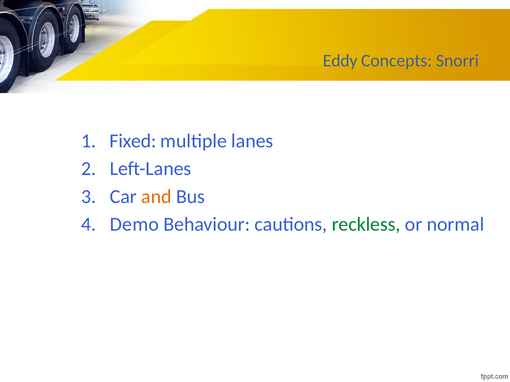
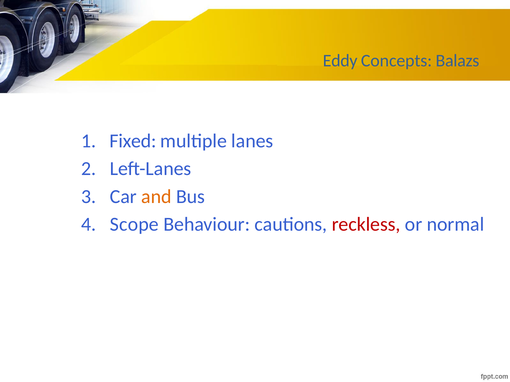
Snorri: Snorri -> Balazs (458, 61)
Demo: Demo -> Scope (134, 225)
reckless colour: green -> red (366, 225)
